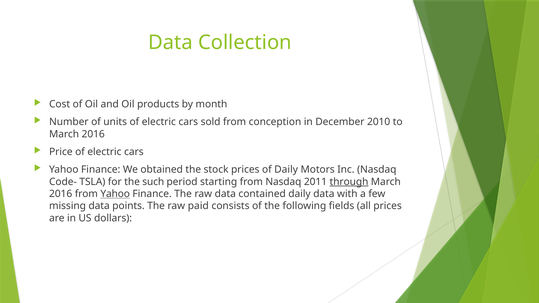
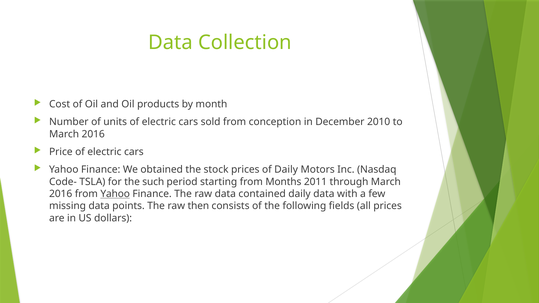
from Nasdaq: Nasdaq -> Months (283, 182)
through underline: present -> none (349, 182)
paid: paid -> then (198, 206)
